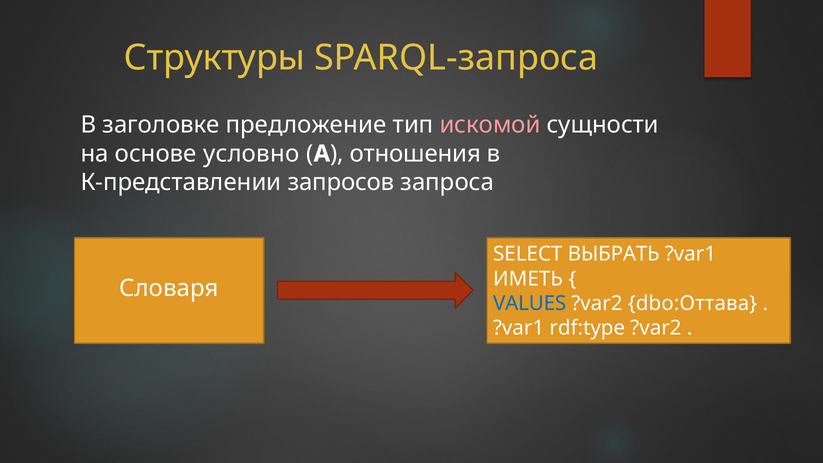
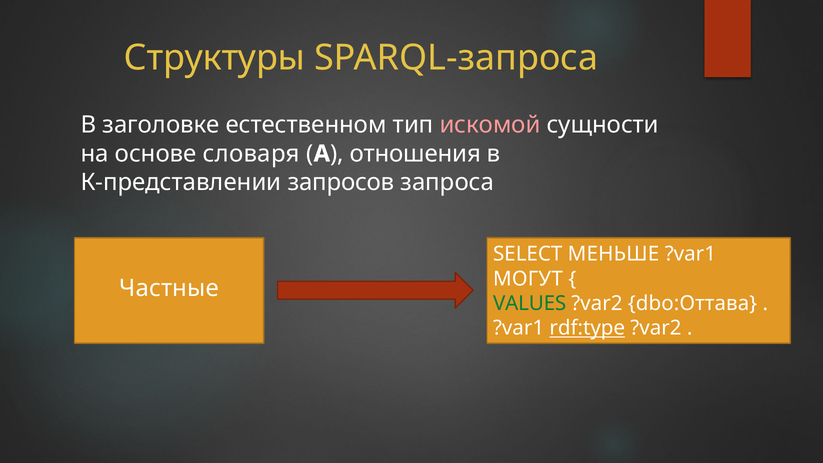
предложение: предложение -> естественном (306, 125)
условно: условно -> словаря (251, 154)
ВЫБРАТЬ: ВЫБРАТЬ -> МЕНЬШЕ (614, 254)
ИМЕТЬ: ИМЕТЬ -> МОГУТ (528, 279)
Словаря: Словаря -> Частные (169, 288)
VALUES colour: blue -> green (530, 303)
rdf:type underline: none -> present (587, 328)
